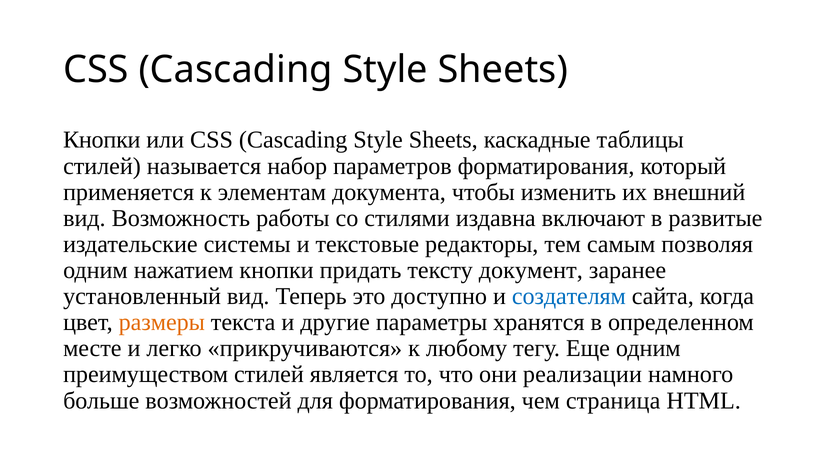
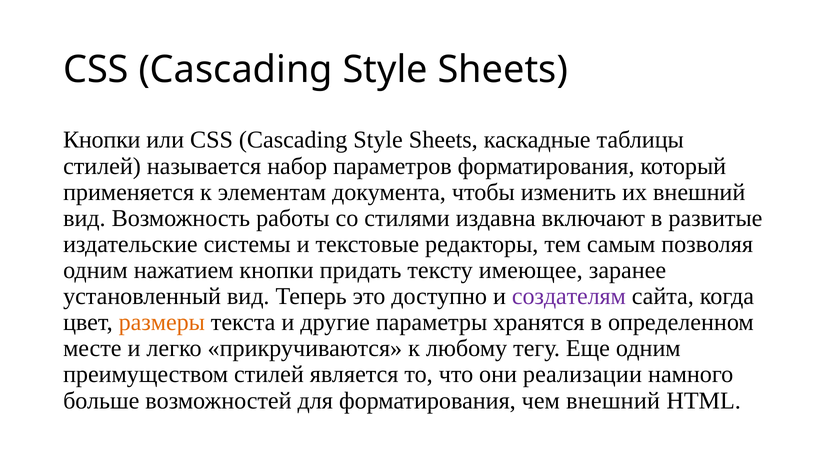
документ: документ -> имеющее (531, 270)
создателям colour: blue -> purple (569, 296)
чем страница: страница -> внешний (613, 400)
